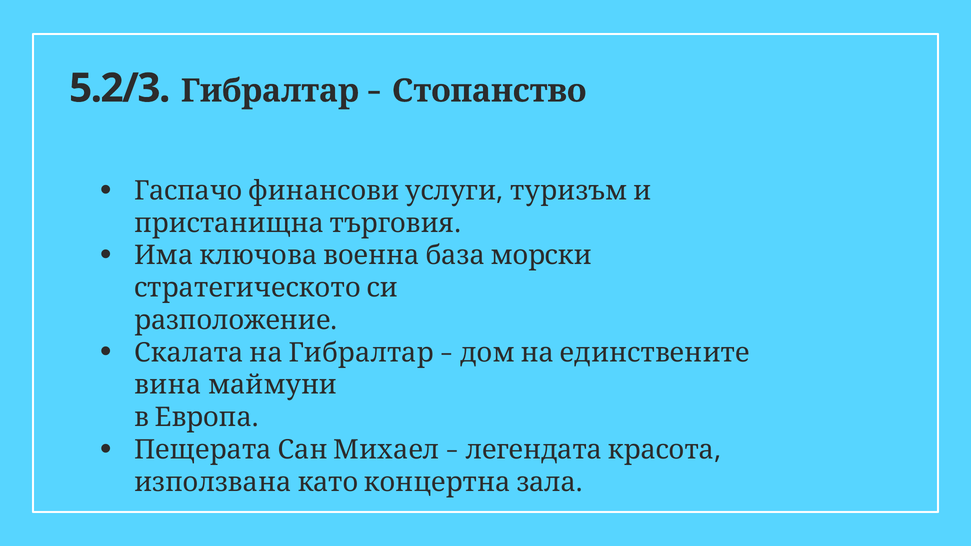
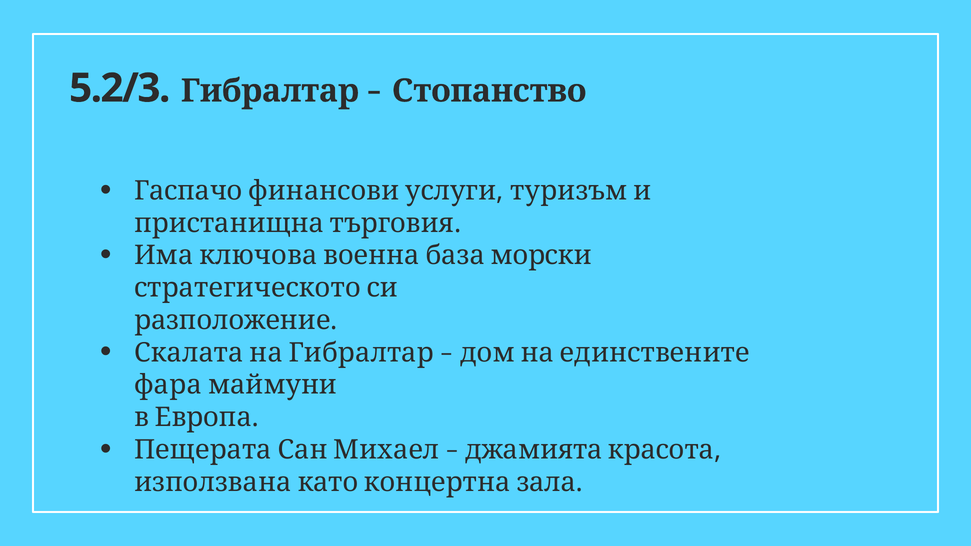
вина: вина -> фара (168, 385)
легендата: легендата -> джамията (534, 450)
